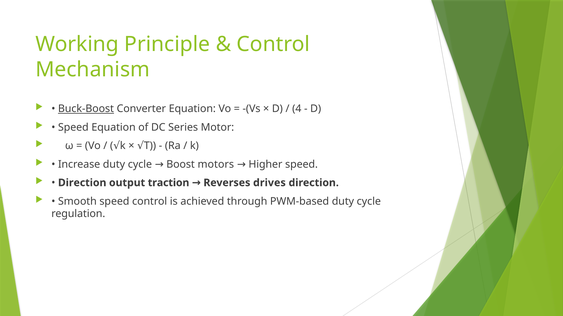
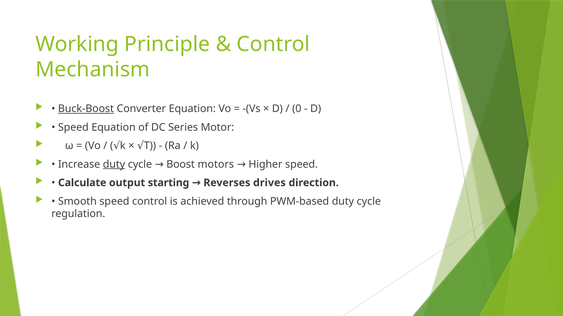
4: 4 -> 0 (297, 109)
duty underline: none -> present (114, 165)
Direction: Direction -> Calculate (82, 183)
traction: traction -> starting (169, 183)
